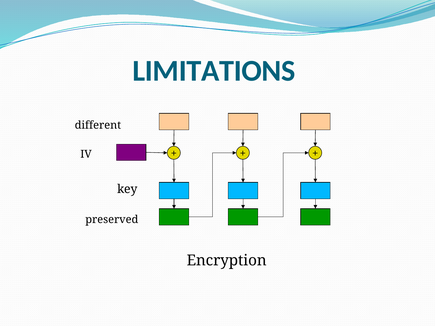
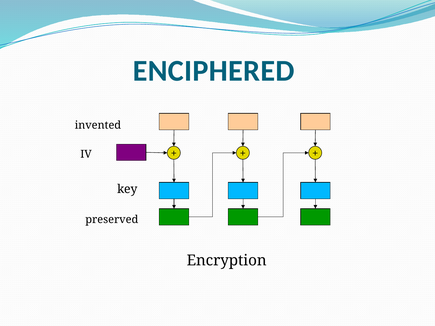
LIMITATIONS: LIMITATIONS -> ENCIPHERED (214, 71)
different: different -> invented (98, 125)
